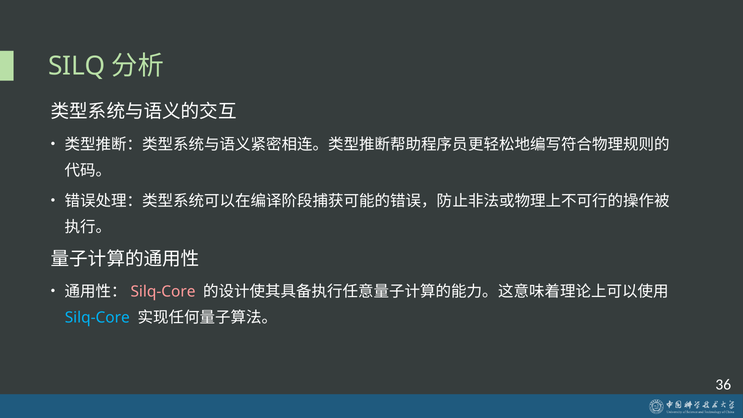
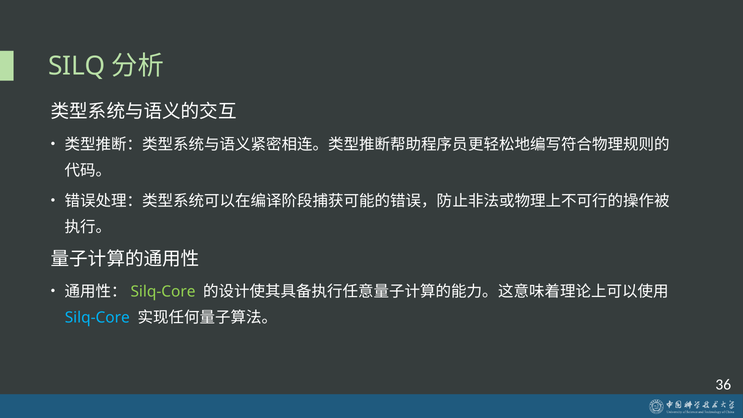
Silq-Core colour: pink -> light green (163, 292)
